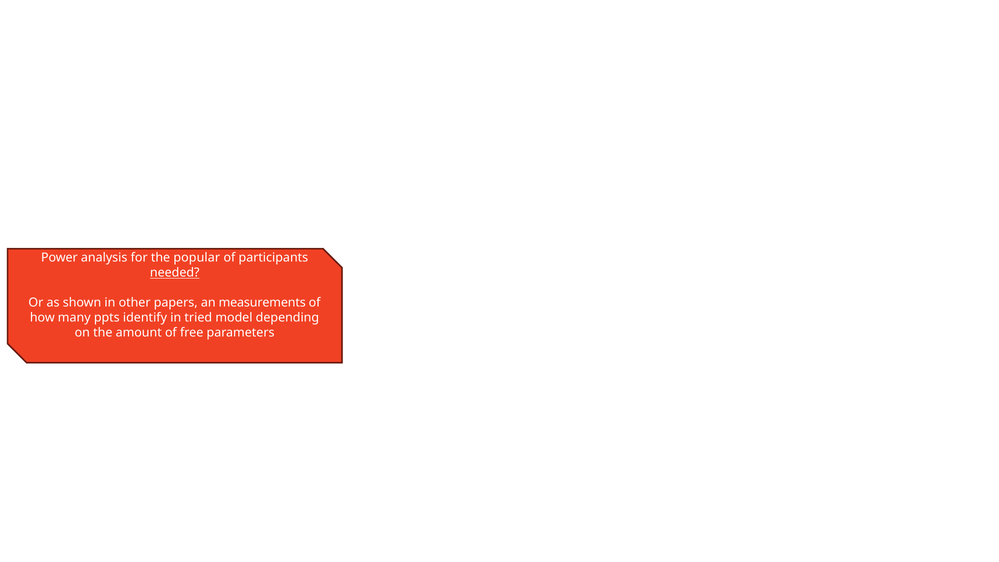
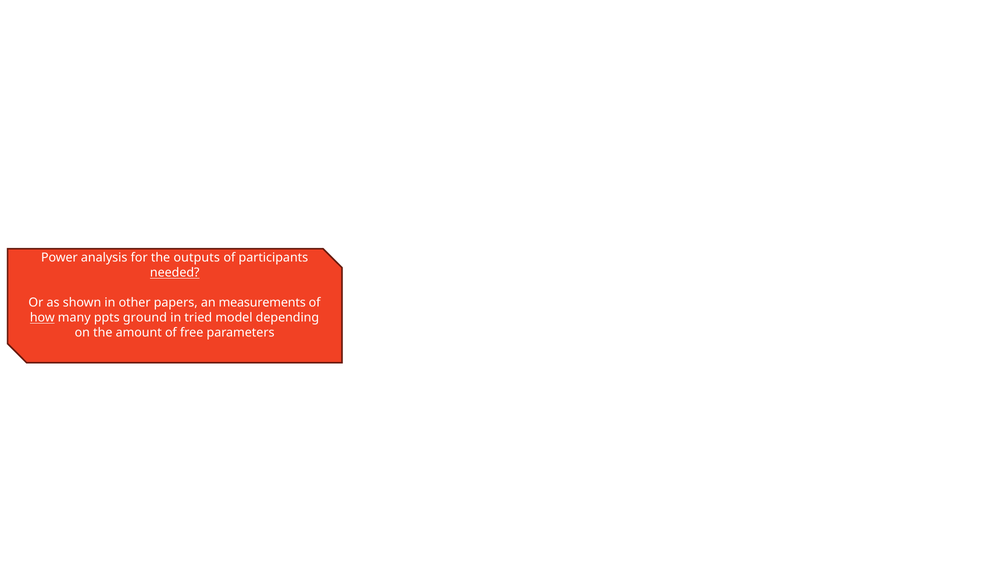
popular: popular -> outputs (197, 258)
how underline: none -> present (42, 318)
identify: identify -> ground (145, 318)
